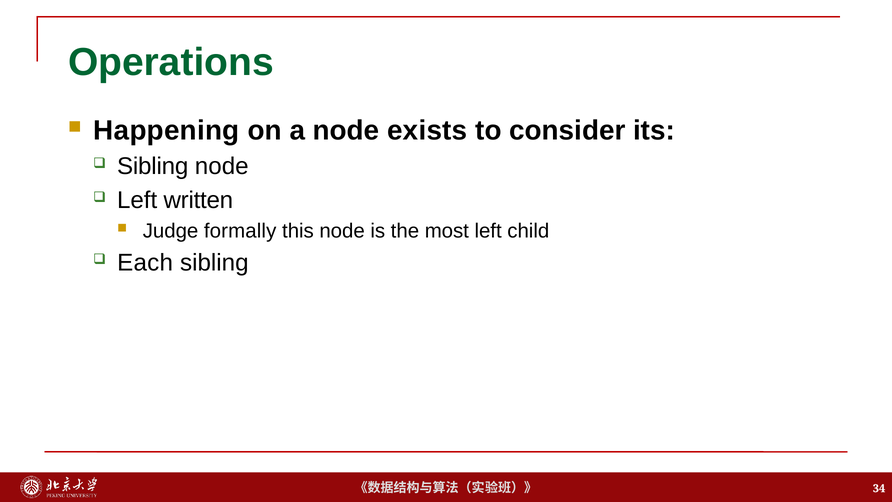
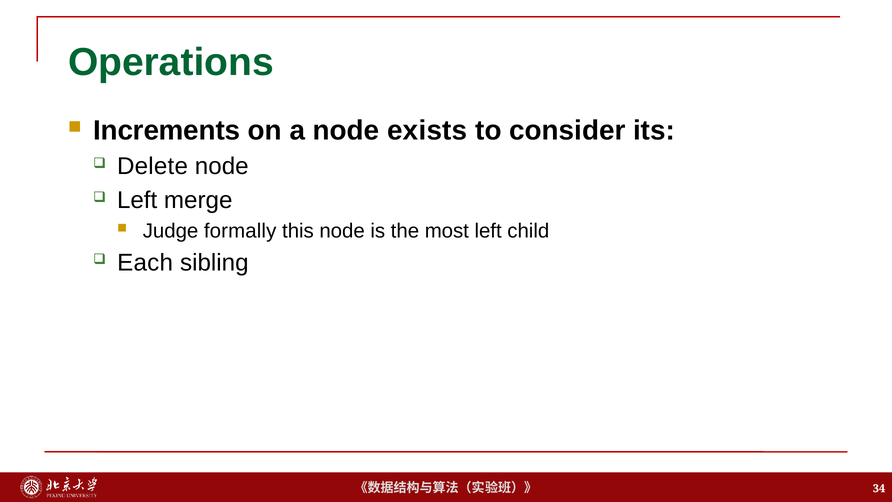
Happening: Happening -> Increments (167, 131)
Sibling: Sibling -> Delete (152, 166)
written: written -> merge (198, 200)
